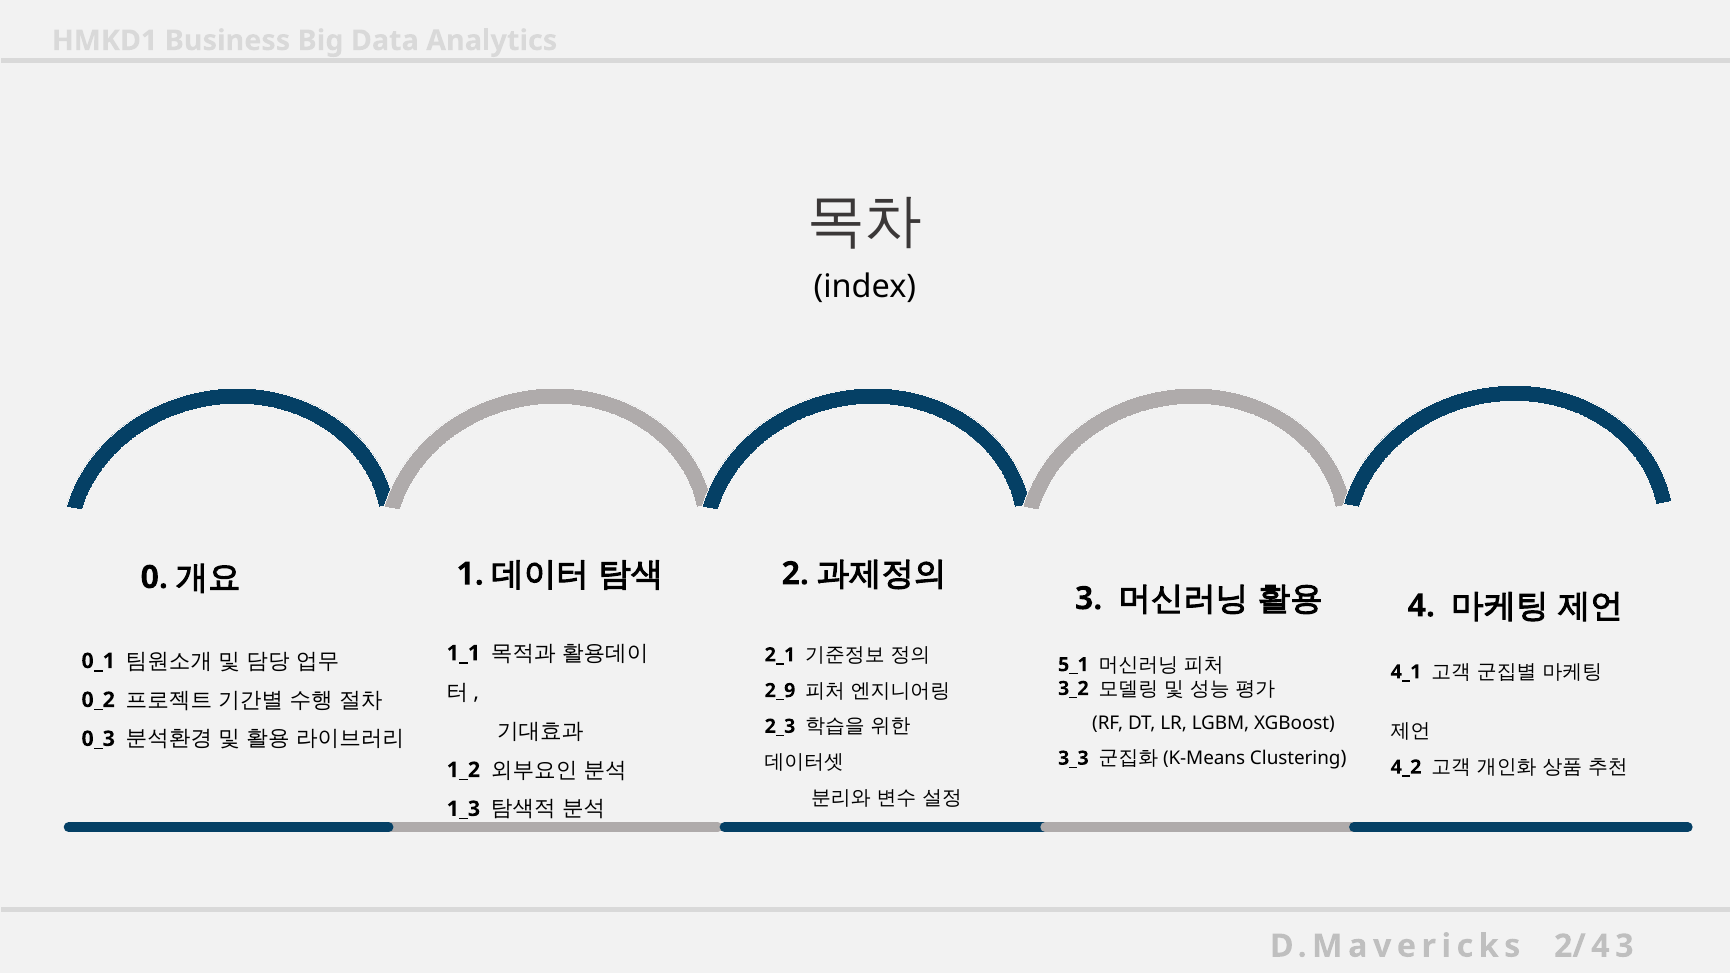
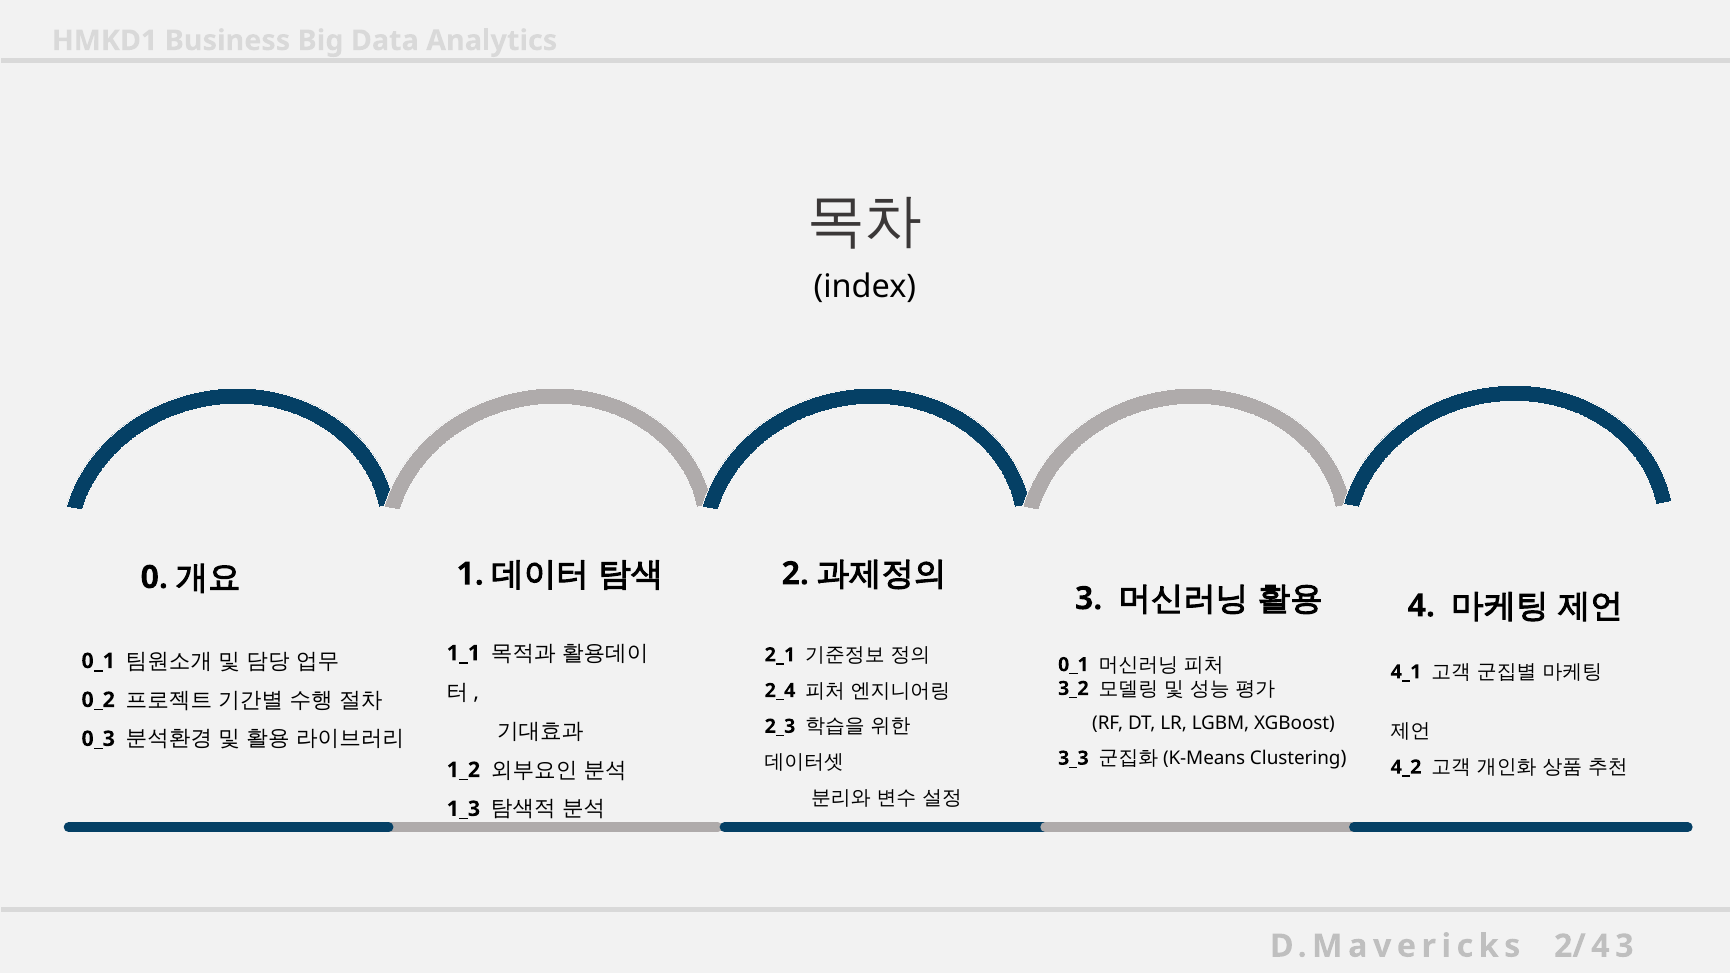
5_1: 5_1 -> 0_1 (1073, 665)
2_9: 2_9 -> 2_4 (780, 691)
